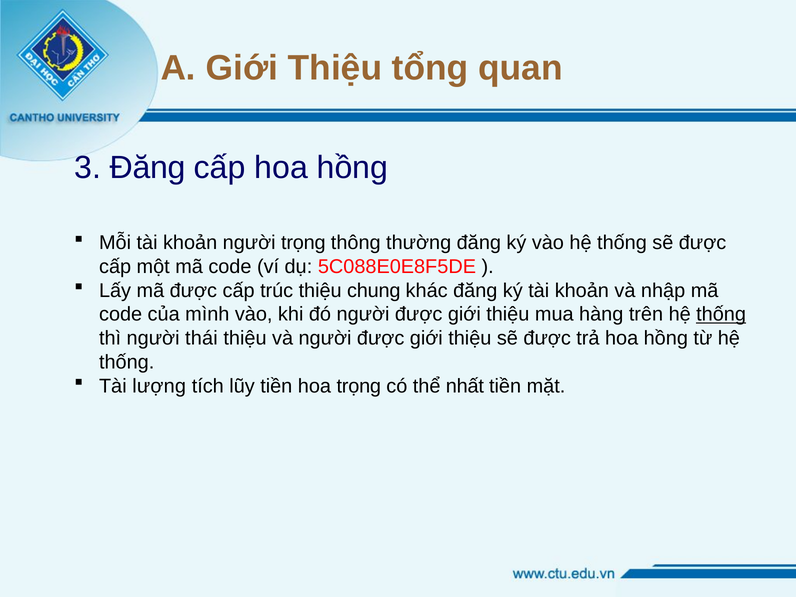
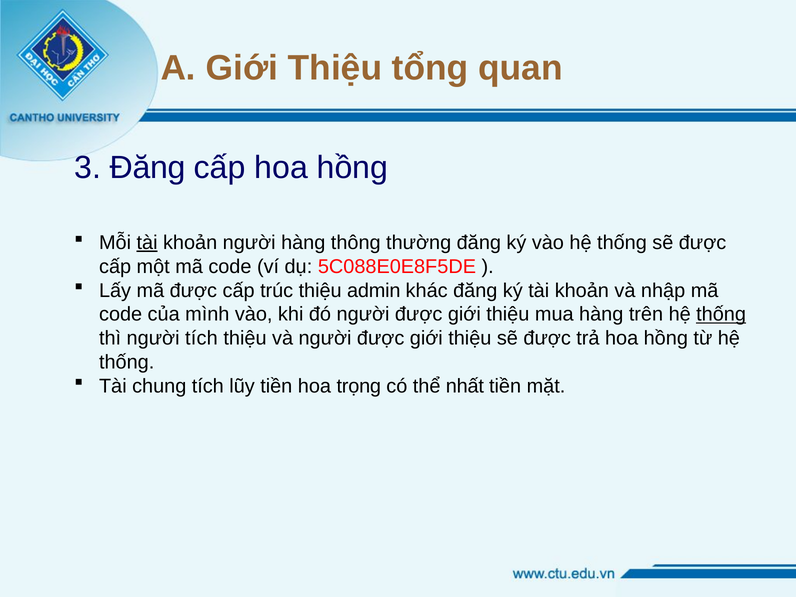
tài underline: none -> present (147, 243)
người trọng: trọng -> hàng (303, 243)
chung: chung -> admin (374, 291)
người thái: thái -> tích (201, 338)
lượng: lượng -> chung (159, 386)
